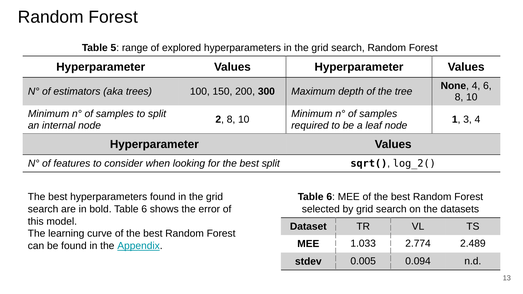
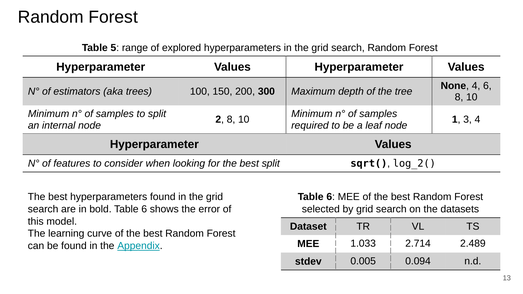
2.774: 2.774 -> 2.714 (418, 244)
